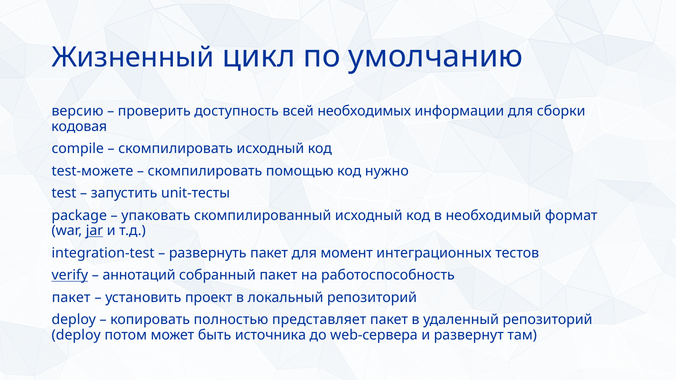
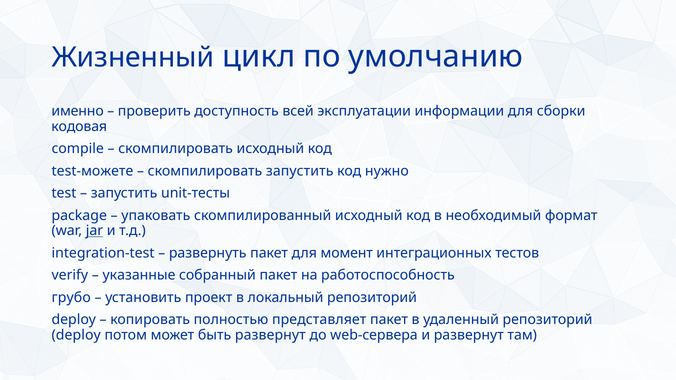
версию: версию -> именно (78, 111)
необходимых: необходимых -> эксплуатации (364, 111)
скомпилировать помощью: помощью -> запустить (300, 171)
verify underline: present -> none (70, 275)
аннотаций: аннотаций -> указанные (139, 275)
пакет: пакет -> грубо (71, 298)
быть источника: источника -> развернут (270, 335)
